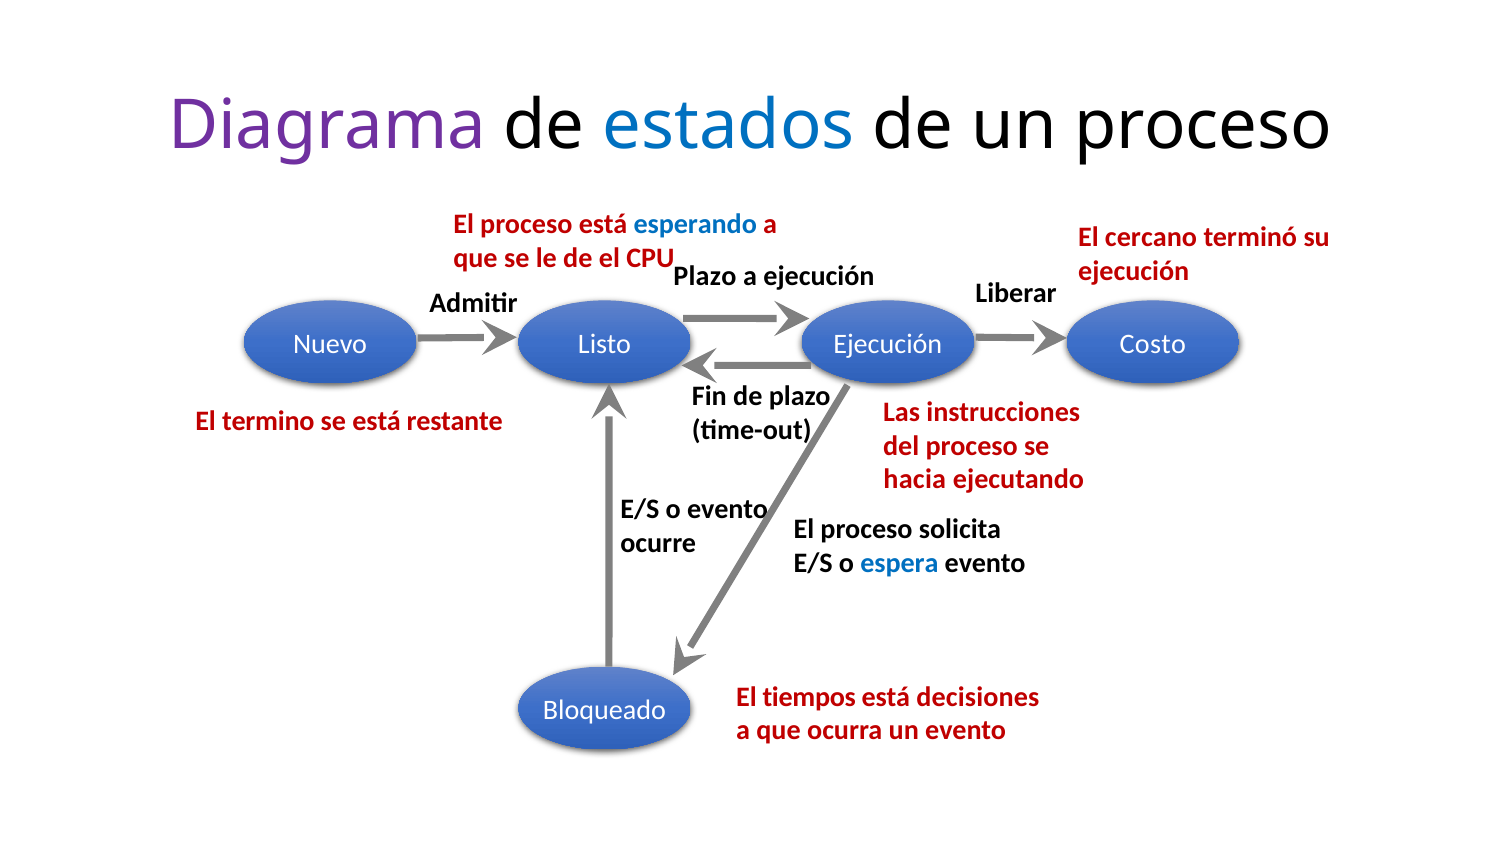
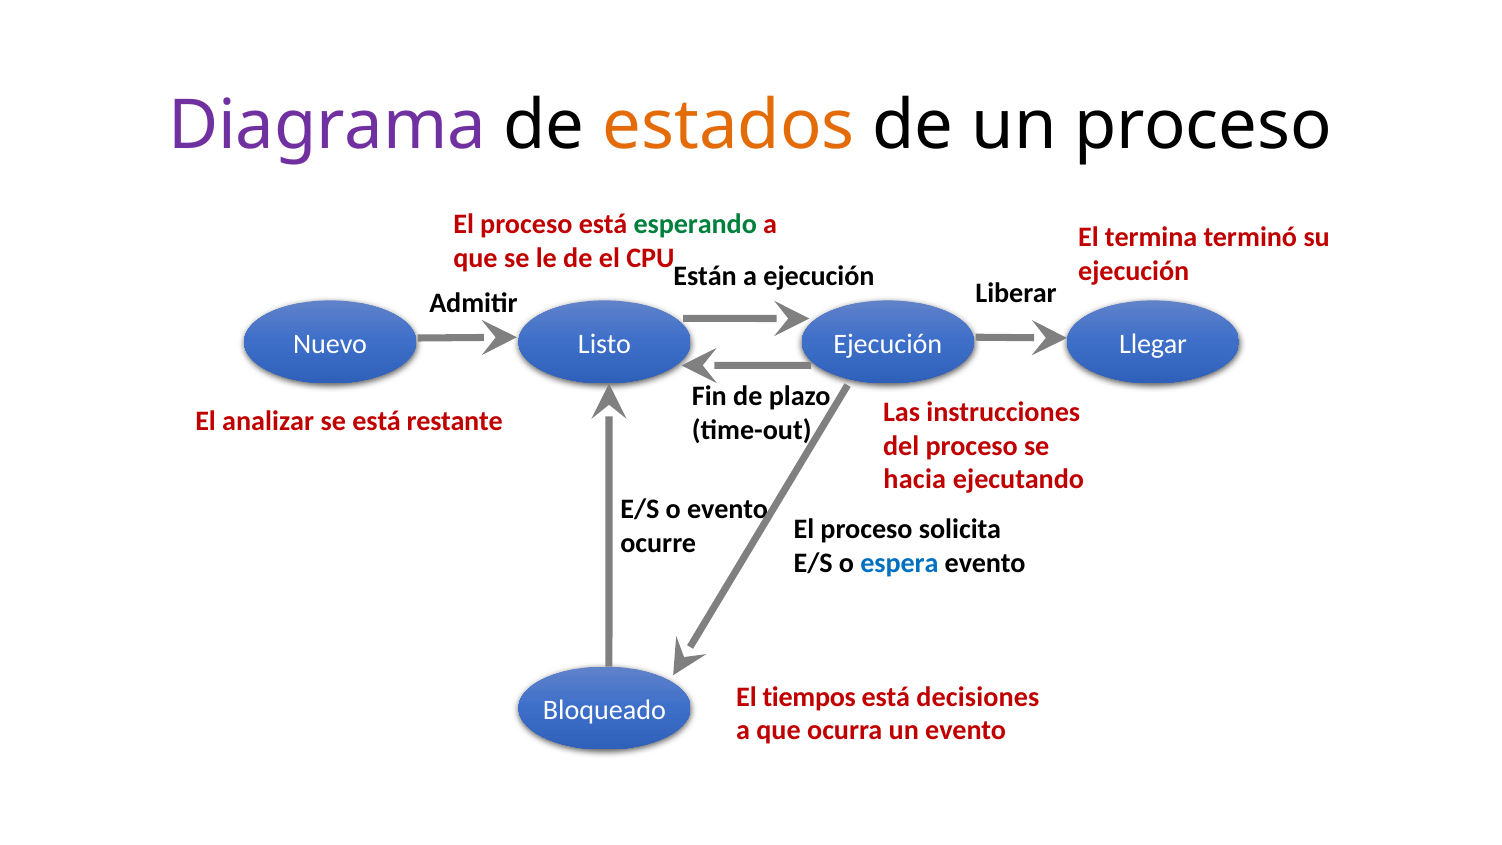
estados colour: blue -> orange (729, 126)
esperando colour: blue -> green (695, 224)
cercano: cercano -> termina (1151, 238)
Plazo: Plazo -> Están (705, 276)
Costo: Costo -> Llegar (1153, 344)
termino: termino -> analizar (268, 421)
